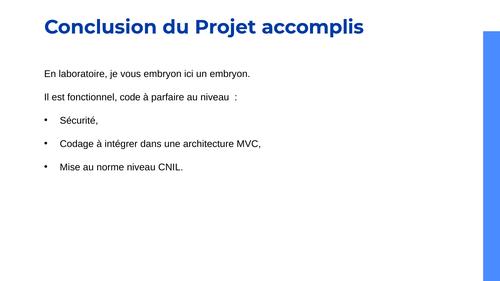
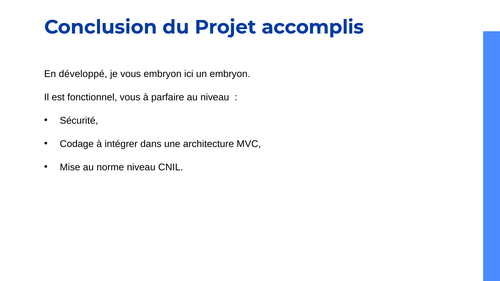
laboratoire: laboratoire -> développé (83, 74)
fonctionnel code: code -> vous (130, 97)
